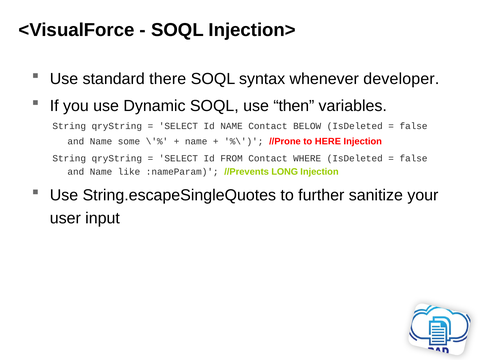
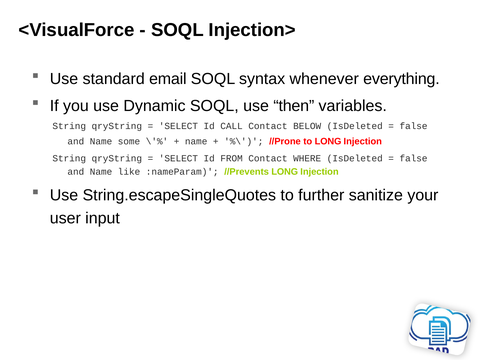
there: there -> email (168, 79)
developer: developer -> everything (401, 79)
Id NAME: NAME -> CALL (232, 126)
to HERE: HERE -> LONG (328, 141)
